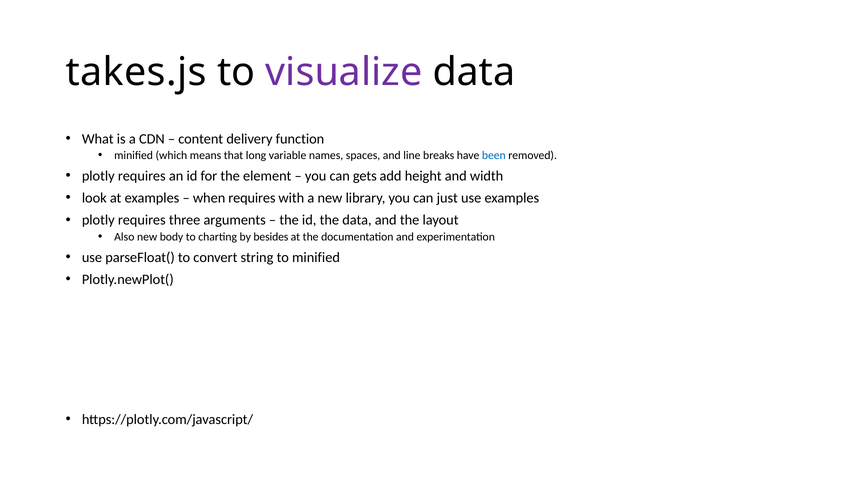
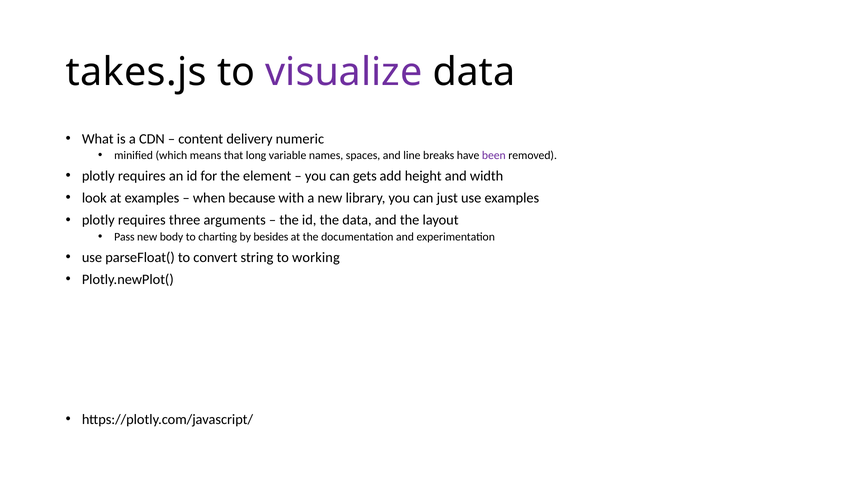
function: function -> numeric (300, 139)
been colour: blue -> purple (494, 156)
when requires: requires -> because (252, 198)
Also: Also -> Pass (124, 237)
to minified: minified -> working (316, 258)
